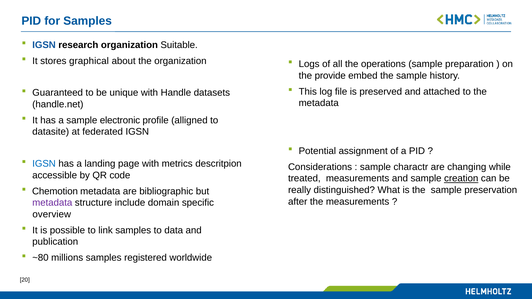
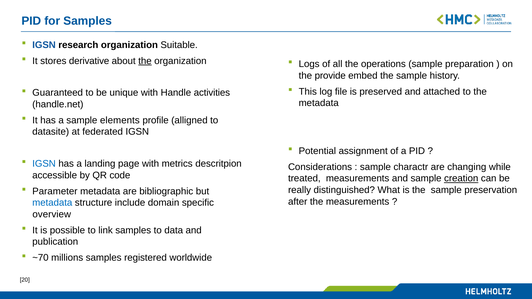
graphical: graphical -> derivative (89, 61)
the underline: none -> present (145, 61)
datasets: datasets -> activities (212, 93)
electronic: electronic -> elements (120, 120)
Chemotion: Chemotion -> Parameter (55, 191)
metadata colour: purple -> blue (52, 203)
~80: ~80 -> ~70 (40, 258)
